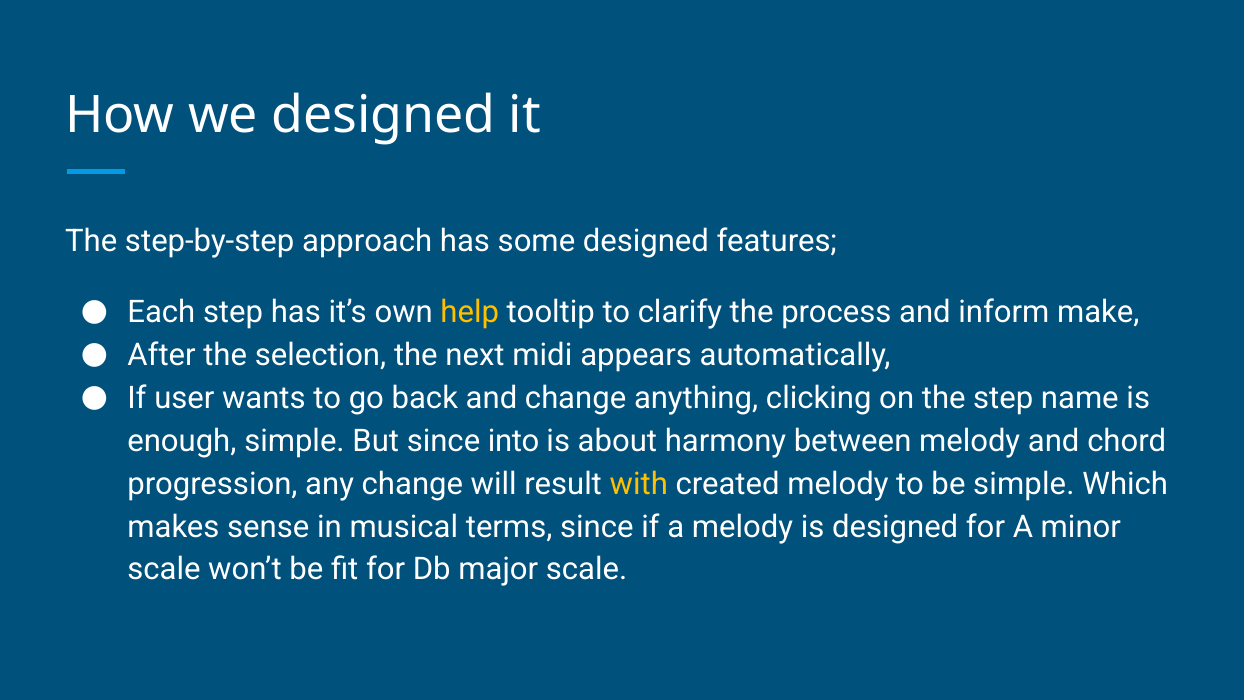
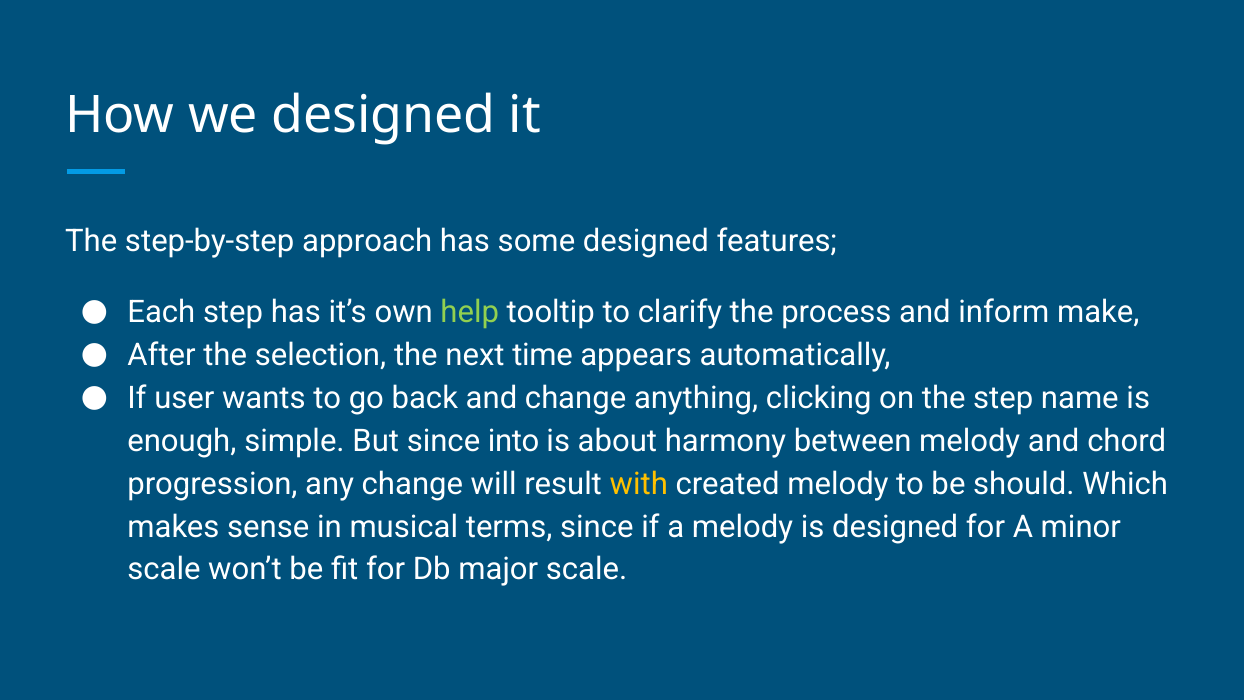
help colour: yellow -> light green (470, 312)
midi: midi -> time (543, 355)
be simple: simple -> should (1024, 484)
